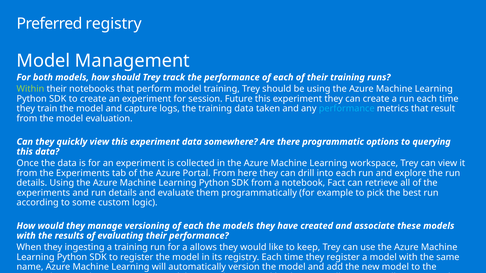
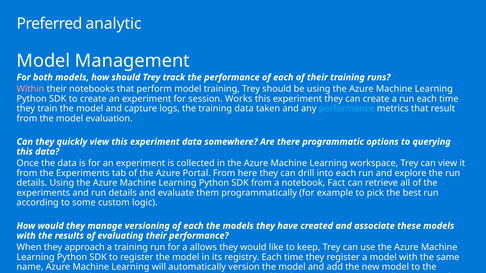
Preferred registry: registry -> analytic (114, 24)
Within colour: light green -> pink (30, 89)
Future: Future -> Works (239, 99)
ingesting: ingesting -> approach (85, 248)
